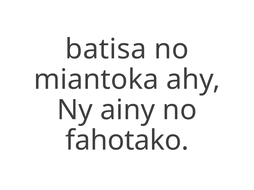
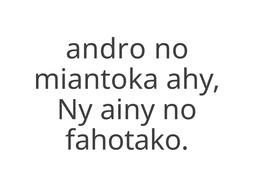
batisa: batisa -> andro (106, 49)
